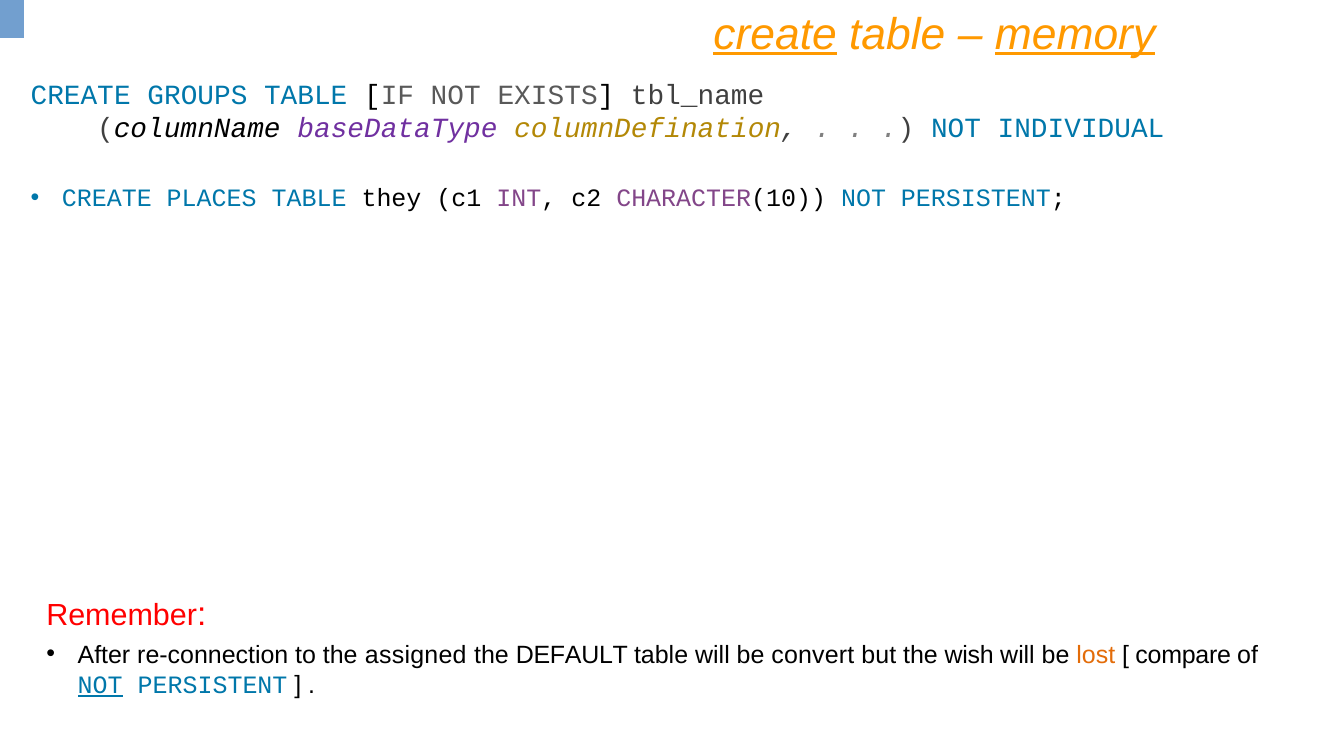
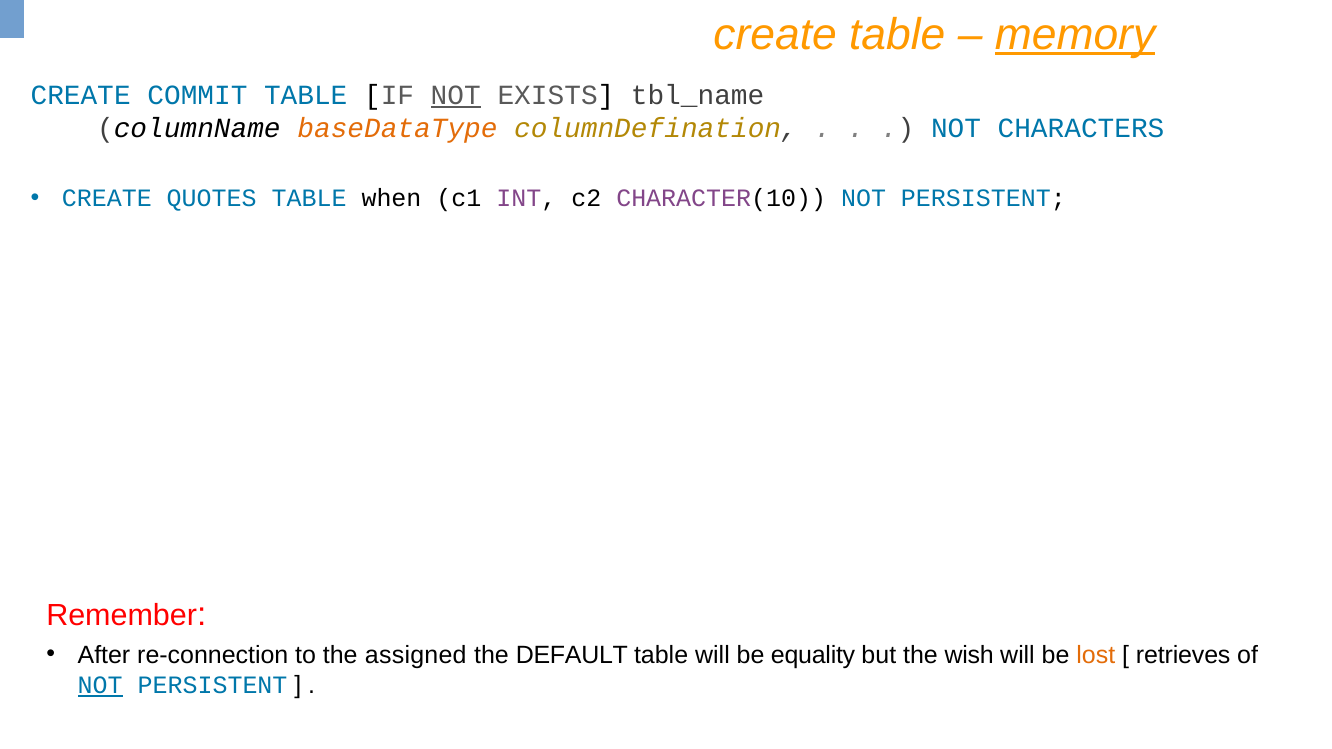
create underline: present -> none (775, 35)
GROUPS: GROUPS -> COMMIT (197, 95)
NOT underline: none -> present (456, 95)
baseDataType colour: purple -> orange (397, 128)
INDIVIDUAL: INDIVIDUAL -> CHARACTERS (1081, 128)
PLACES: PLACES -> QUOTES (212, 199)
they: they -> when (391, 199)
convert: convert -> equality (813, 655)
compare: compare -> retrieves (1183, 655)
